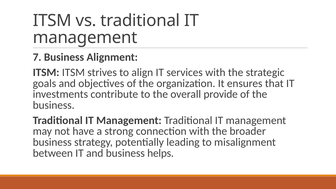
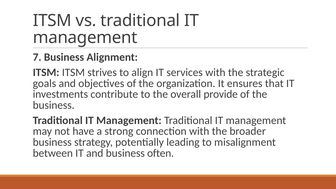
helps: helps -> often (161, 153)
